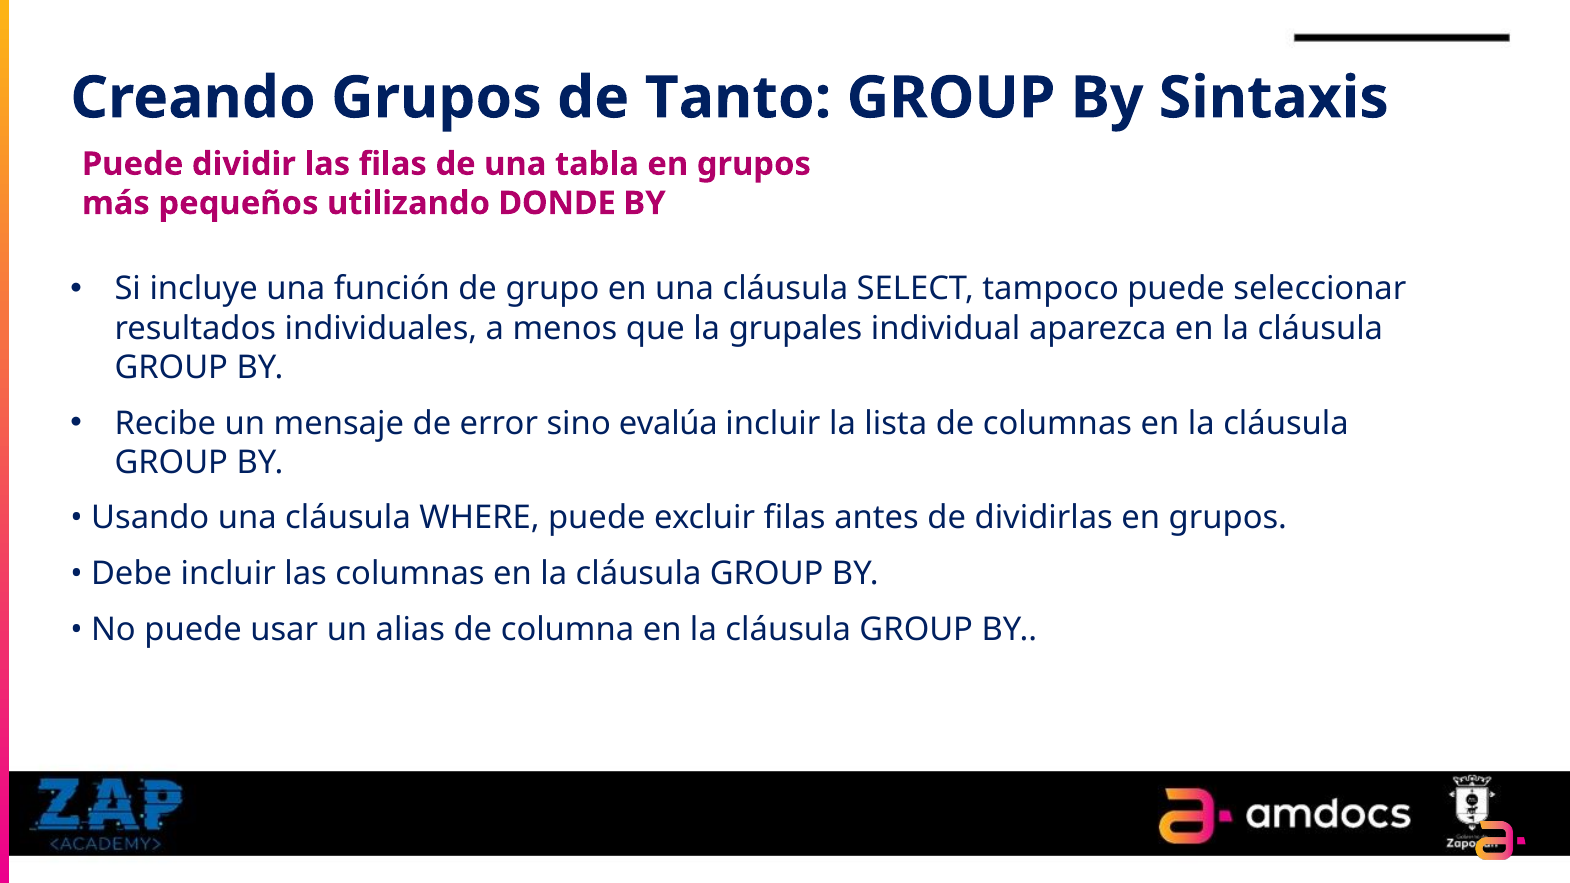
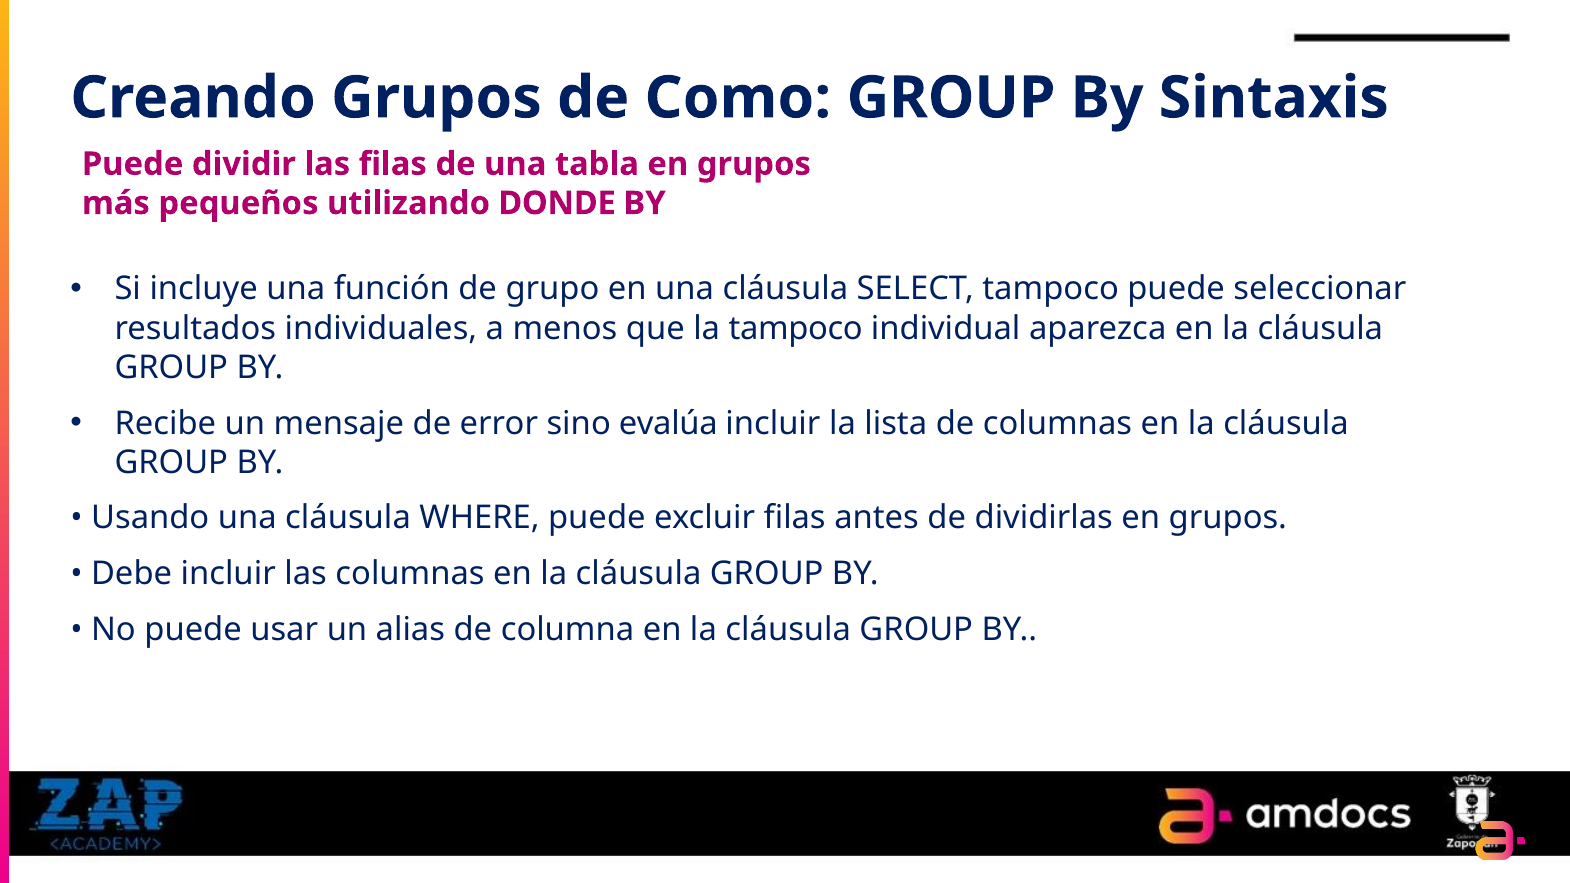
Tanto: Tanto -> Como (738, 98)
la grupales: grupales -> tampoco (796, 328)
